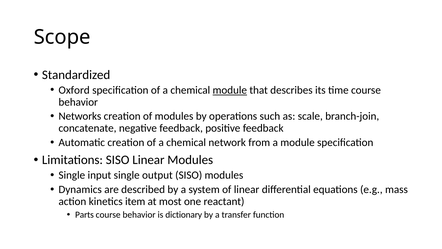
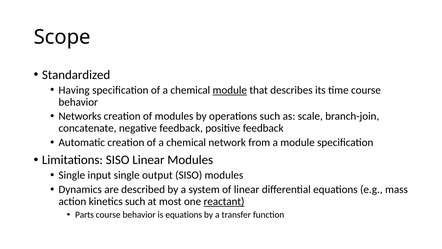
Oxford: Oxford -> Having (74, 90)
kinetics item: item -> such (135, 201)
reactant underline: none -> present (224, 201)
is dictionary: dictionary -> equations (184, 214)
